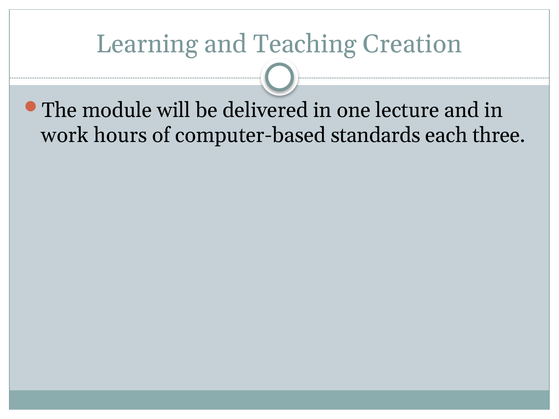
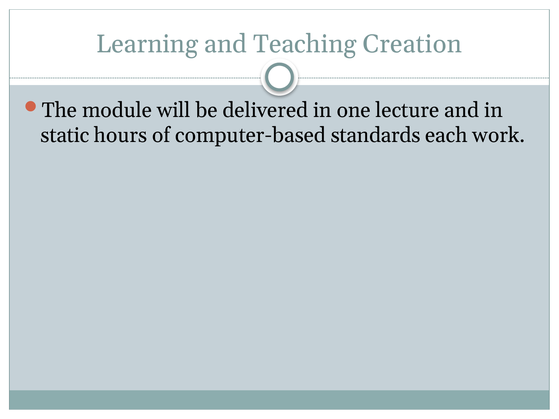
work: work -> static (65, 135)
three: three -> work (499, 135)
